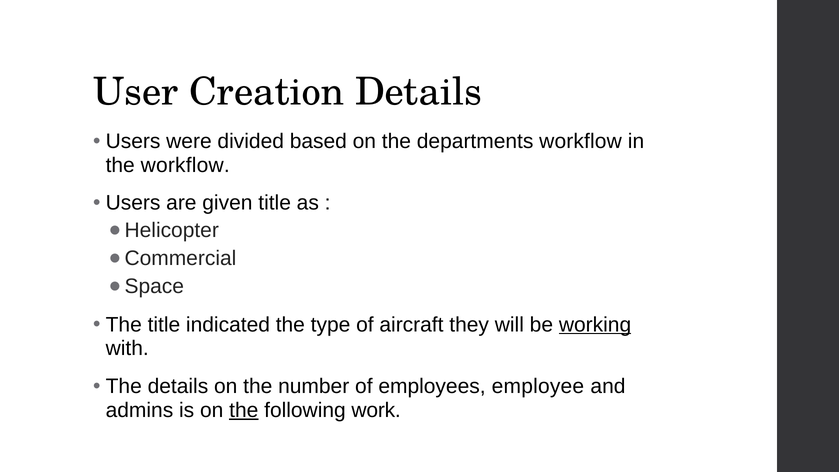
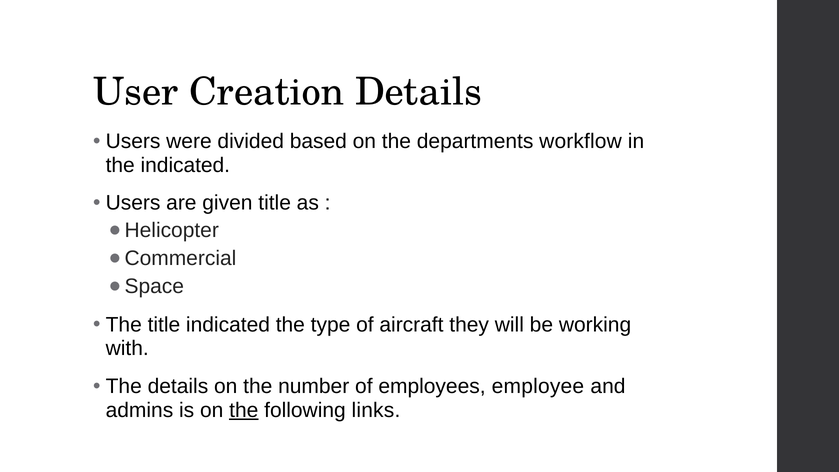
the workflow: workflow -> indicated (185, 165)
working underline: present -> none (595, 325)
work: work -> links (376, 410)
